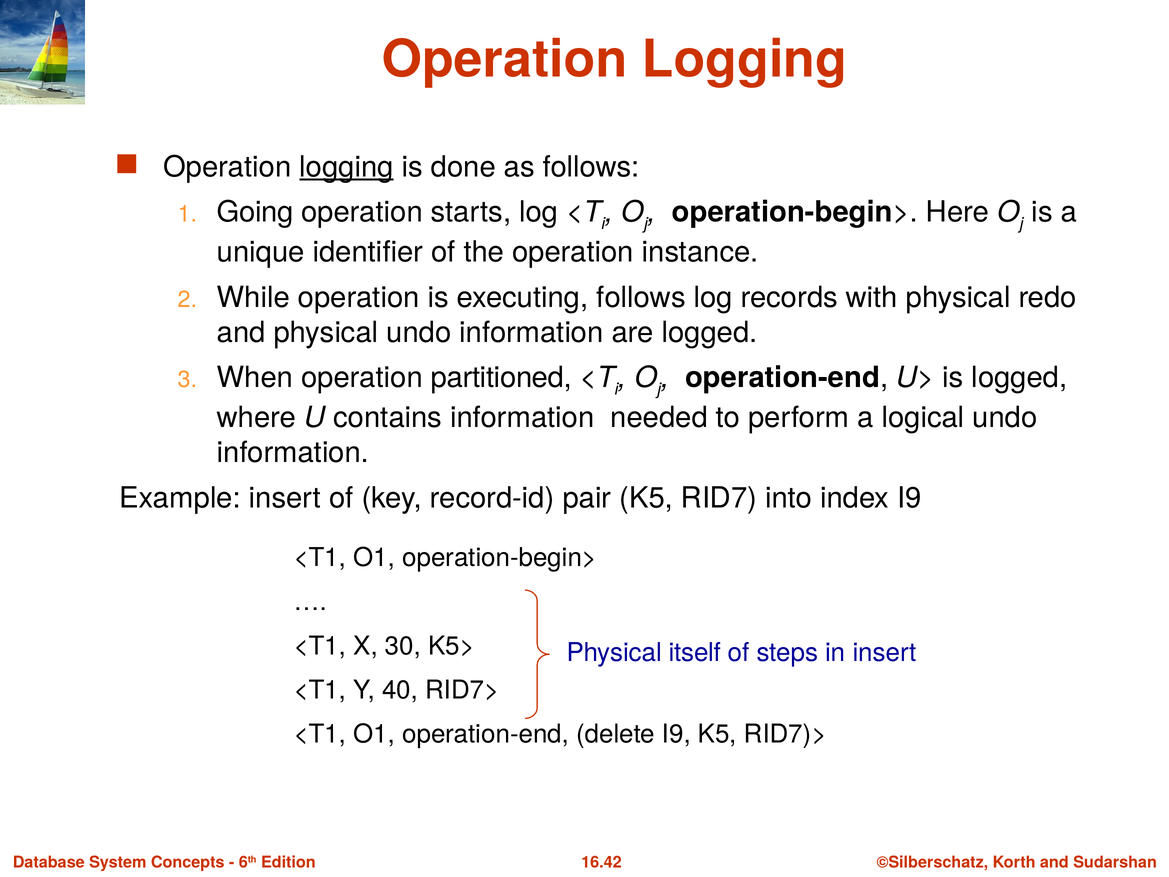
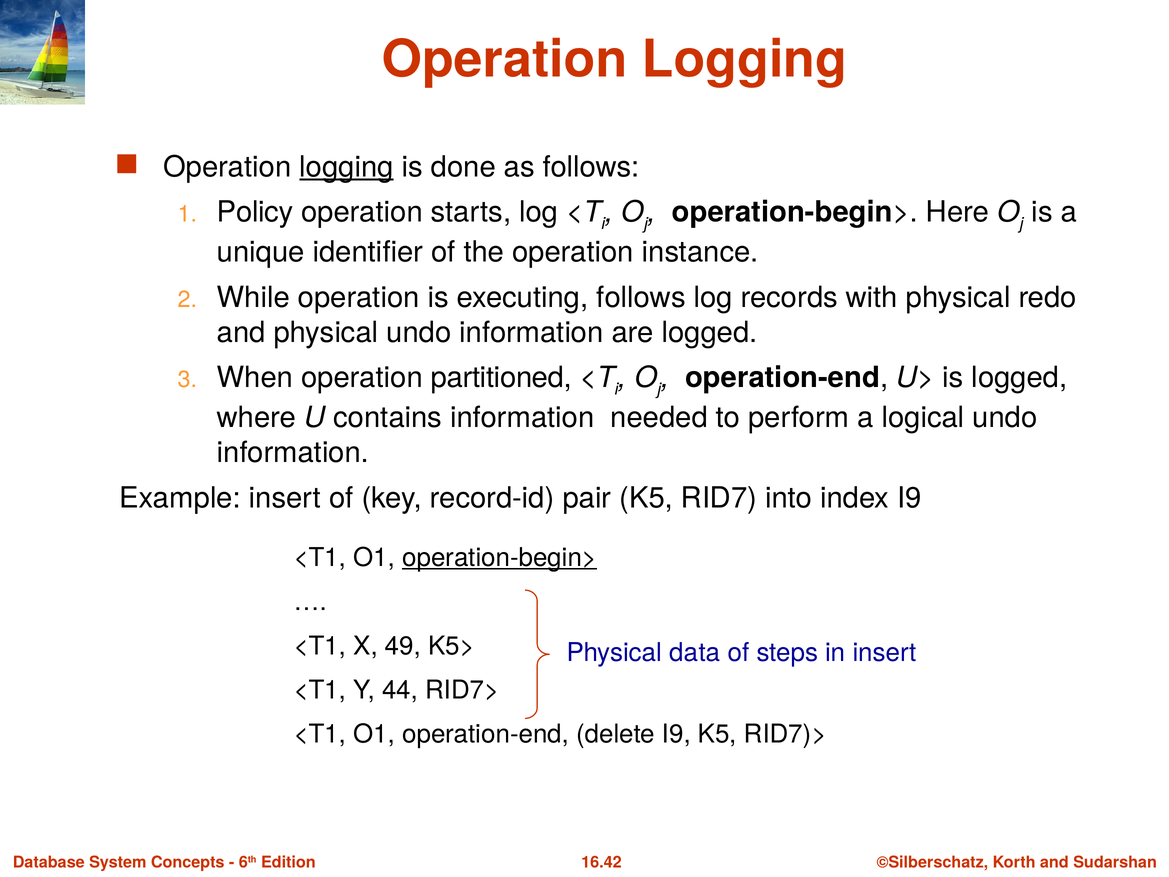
Going: Going -> Policy (255, 212)
operation-begin> underline: none -> present (500, 558)
30: 30 -> 49 (403, 646)
itself: itself -> data (695, 653)
40: 40 -> 44 (400, 690)
